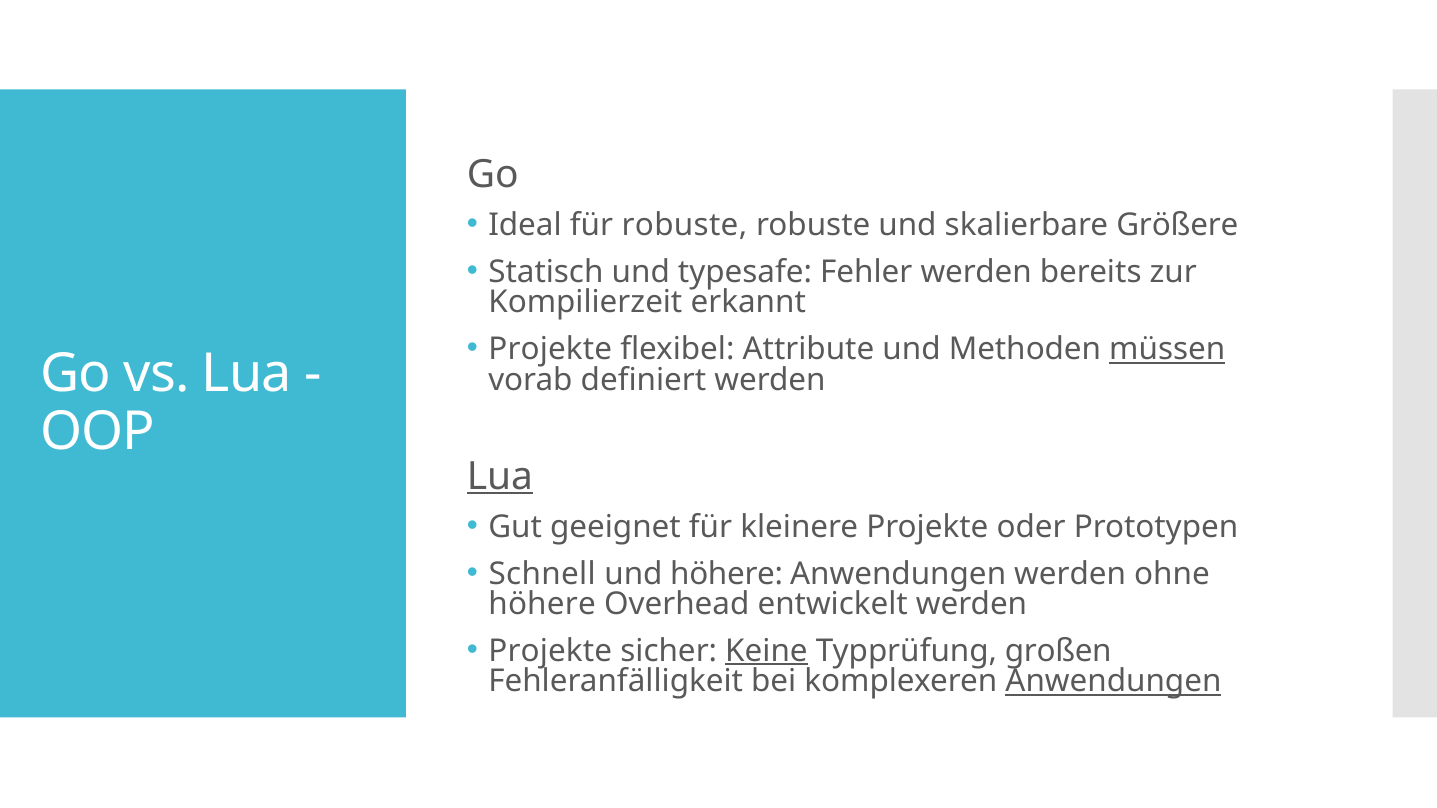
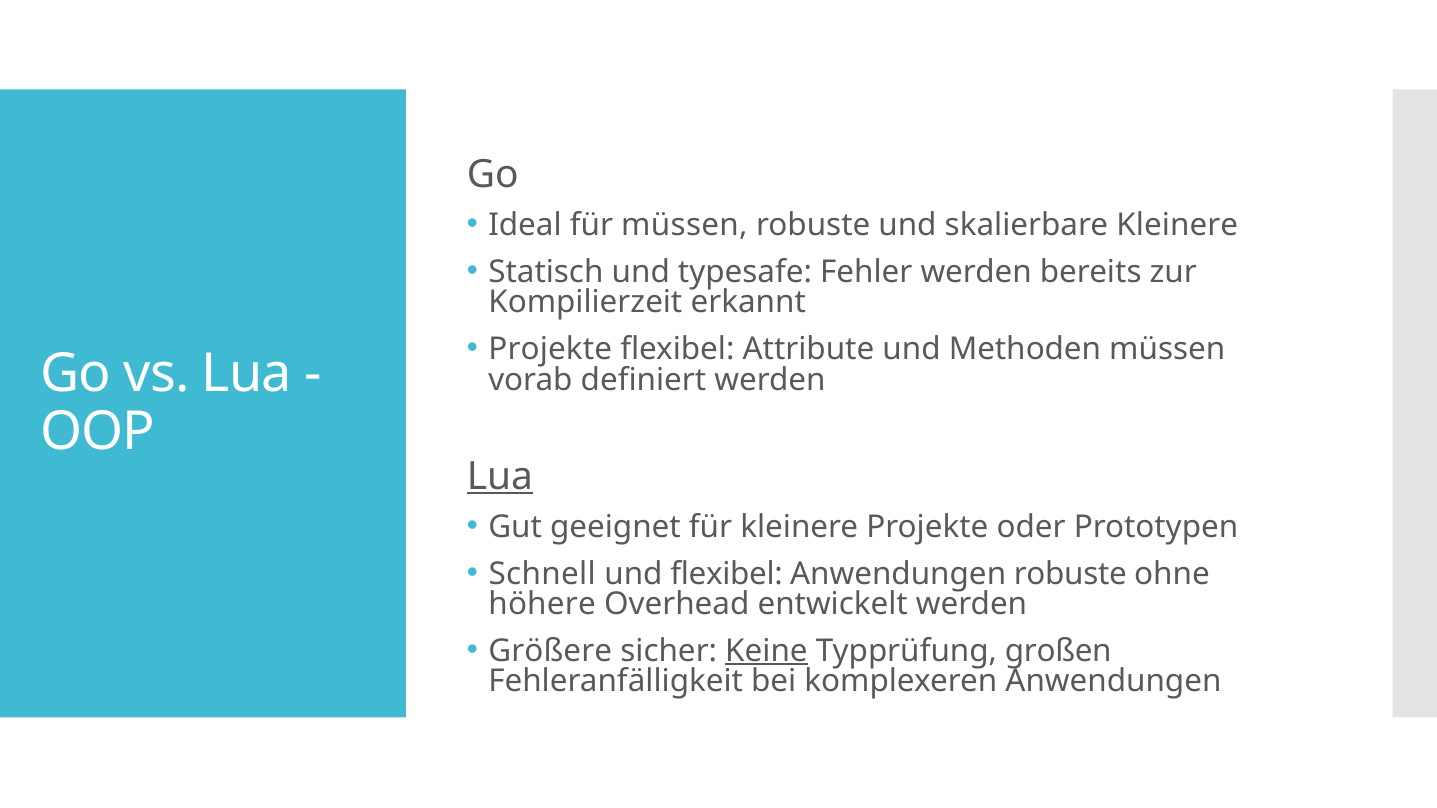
für robuste: robuste -> müssen (684, 225)
skalierbare Größere: Größere -> Kleinere (1177, 225)
müssen underline: present -> none (1167, 349)
und höhere: höhere -> flexibel (727, 574)
Anwendungen werden: werden -> robuste (1070, 574)
Projekte: Projekte -> Größere (550, 651)
Anwendungen underline: present -> none (1113, 682)
